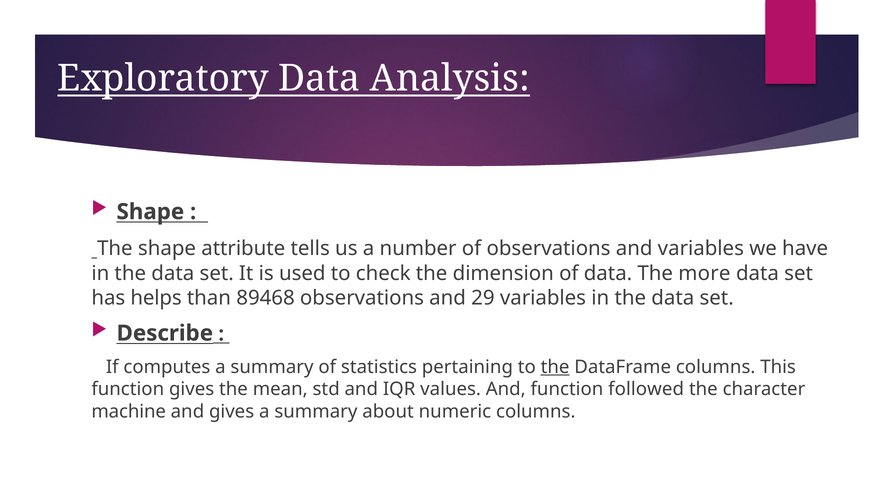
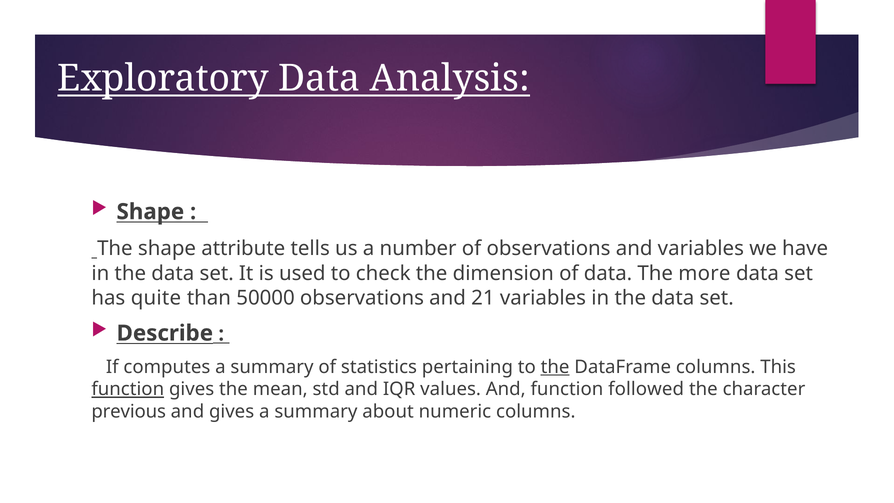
helps: helps -> quite (156, 298)
89468: 89468 -> 50000 (266, 298)
29: 29 -> 21 (483, 298)
function underline: none -> present (128, 389)
machine: machine -> previous (129, 412)
